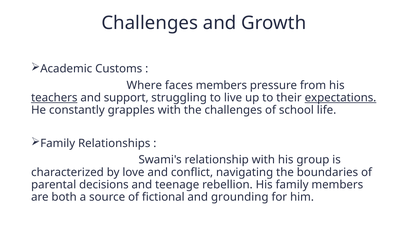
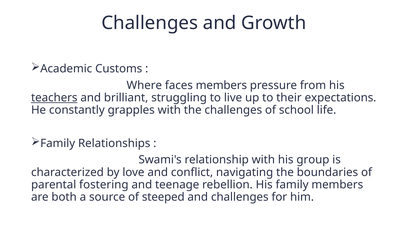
support: support -> brilliant (126, 98)
expectations underline: present -> none (340, 98)
decisions: decisions -> fostering (104, 185)
fictional: fictional -> steeped (163, 197)
and grounding: grounding -> challenges (240, 197)
